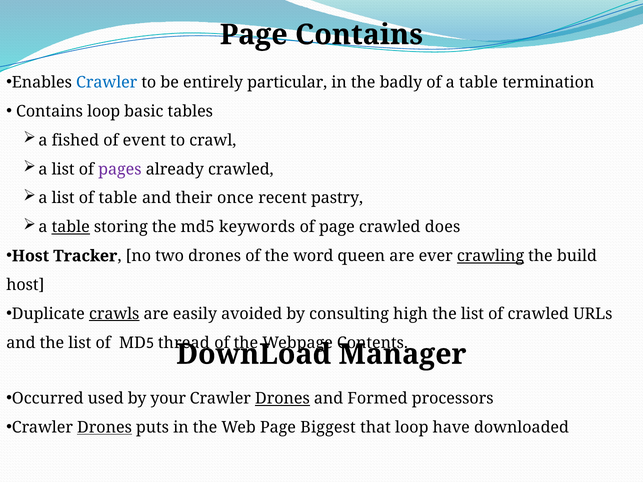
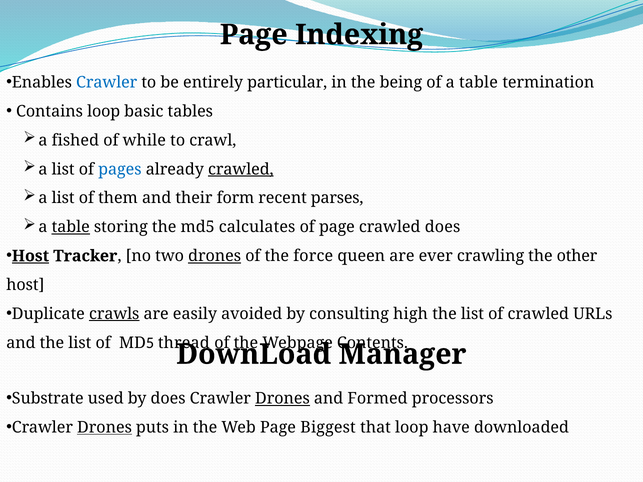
Page Contains: Contains -> Indexing (359, 35)
badly: badly -> being (401, 82)
event: event -> while (144, 140)
pages colour: purple -> blue (120, 169)
crawled underline: none -> present (241, 169)
of table: table -> them (118, 198)
once: once -> form (235, 198)
pastry: pastry -> parses (337, 198)
keywords: keywords -> calculates (257, 227)
Host underline: none -> present (30, 256)
drones underline: none -> present (215, 256)
word: word -> force (313, 256)
crawling underline: present -> none (491, 256)
build: build -> other (577, 256)
Occurred: Occurred -> Substrate (48, 399)
by your: your -> does (168, 399)
